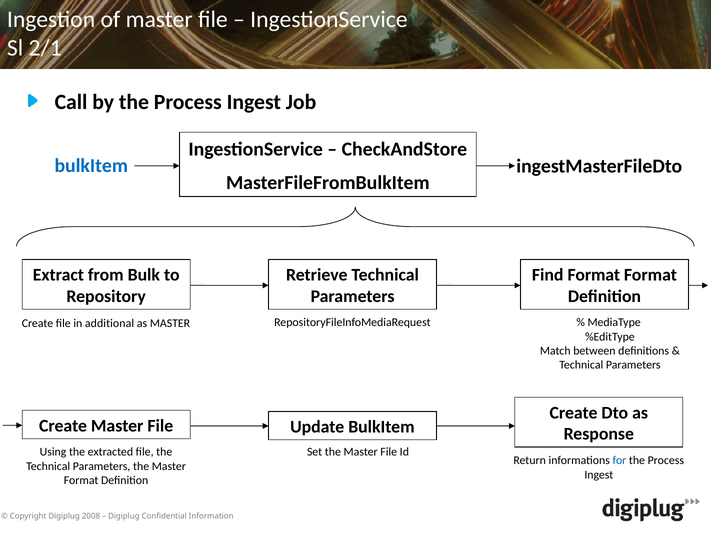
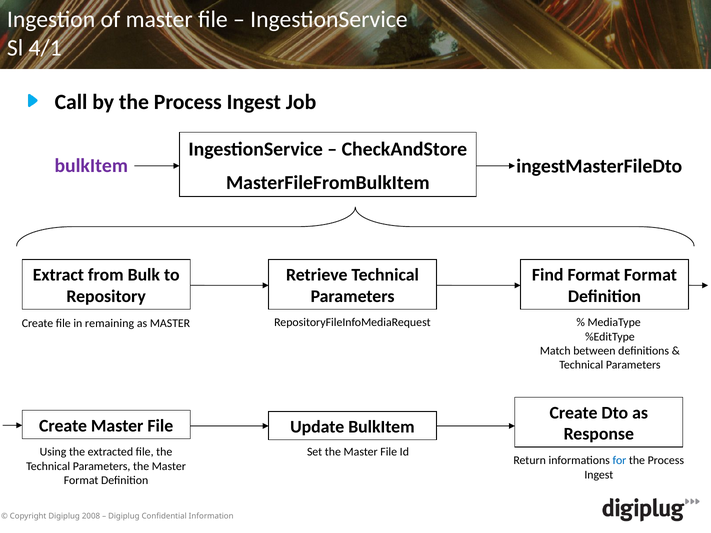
2/1: 2/1 -> 4/1 (45, 48)
bulkItem colour: blue -> purple (91, 166)
additional: additional -> remaining (110, 323)
